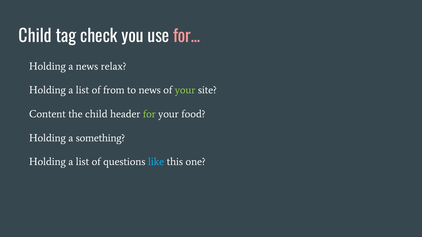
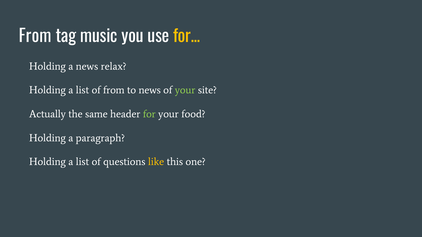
Child: Child -> From (35, 37)
check: check -> music (99, 37)
for colour: pink -> yellow (187, 37)
Content: Content -> Actually (47, 114)
the child: child -> same (96, 114)
something: something -> paragraph (100, 138)
like colour: light blue -> yellow (156, 162)
